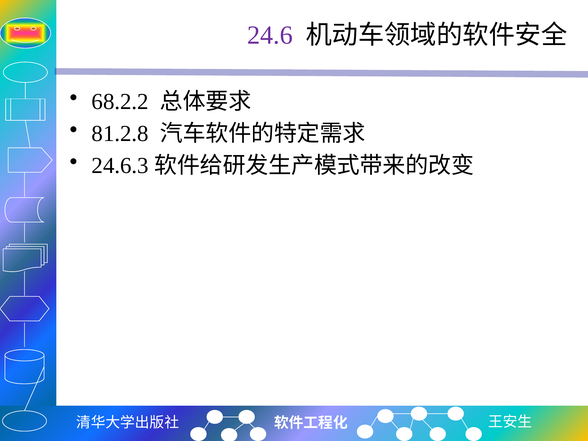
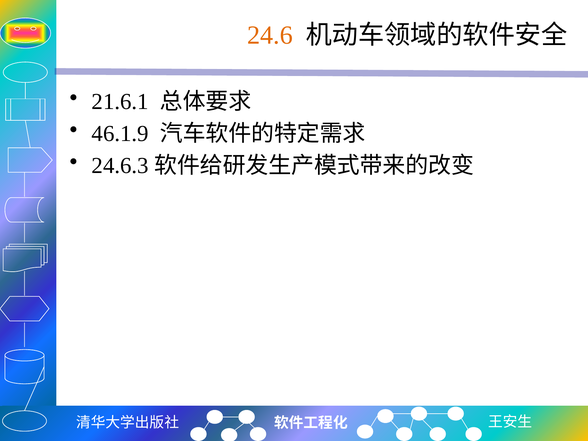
24.6 colour: purple -> orange (270, 35)
68.2.2: 68.2.2 -> 21.6.1 (120, 102)
81.2.8: 81.2.8 -> 46.1.9 (120, 134)
